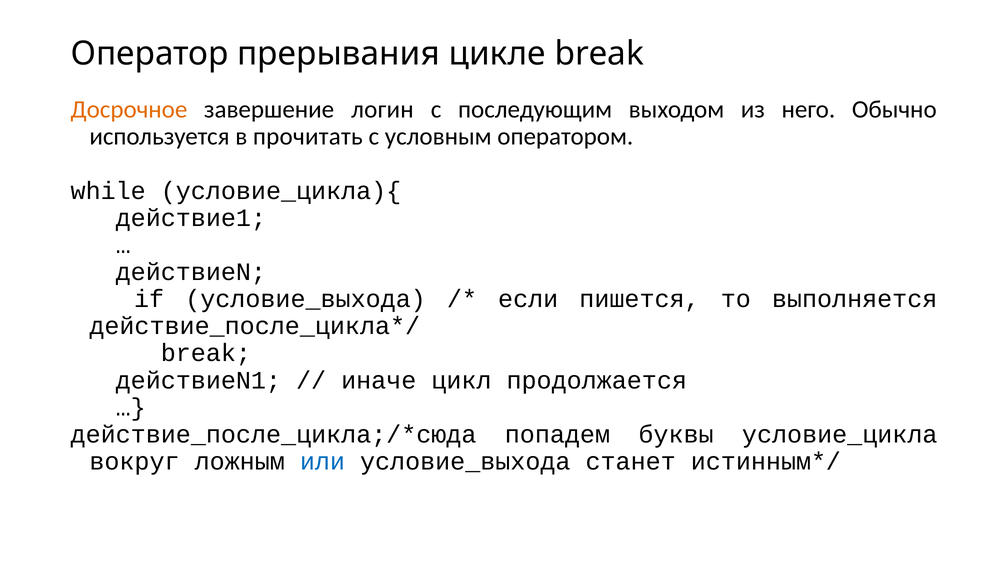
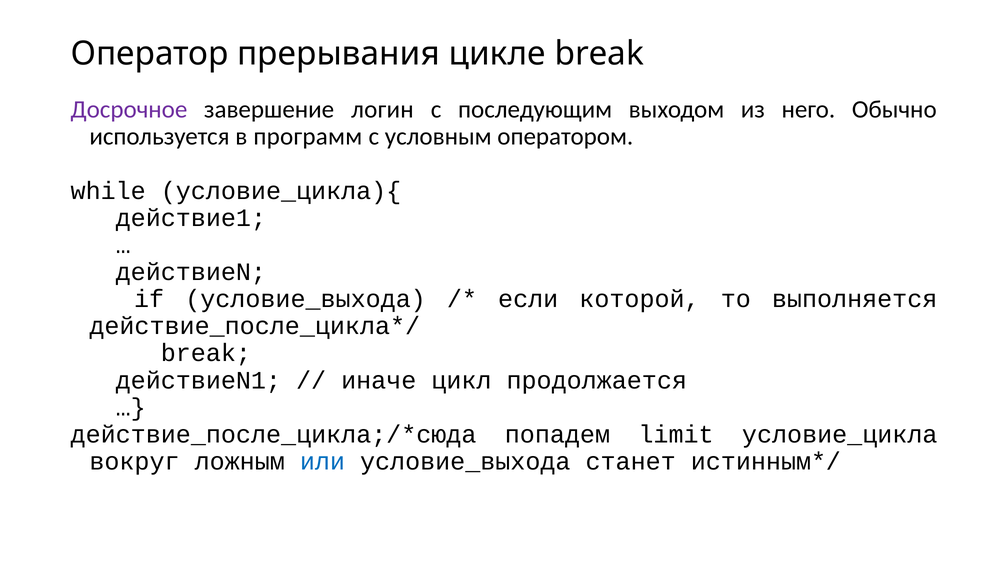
Досрочное colour: orange -> purple (129, 110)
прочитать: прочитать -> программ (308, 137)
пишется: пишется -> которой (640, 299)
буквы: буквы -> limit (676, 434)
